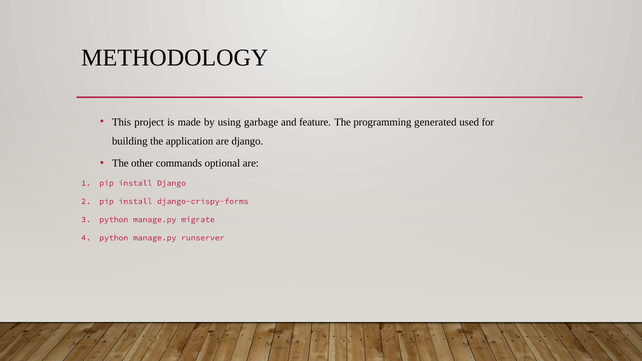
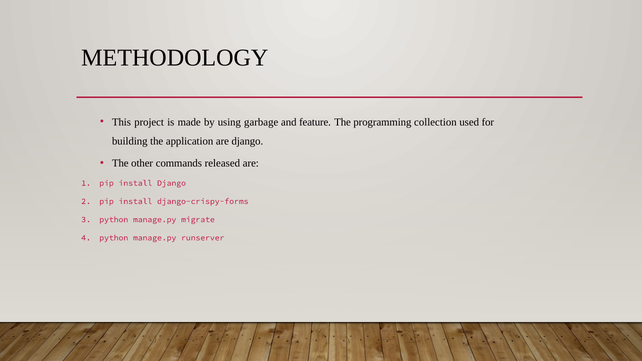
generated: generated -> collection (435, 122)
optional: optional -> released (222, 163)
